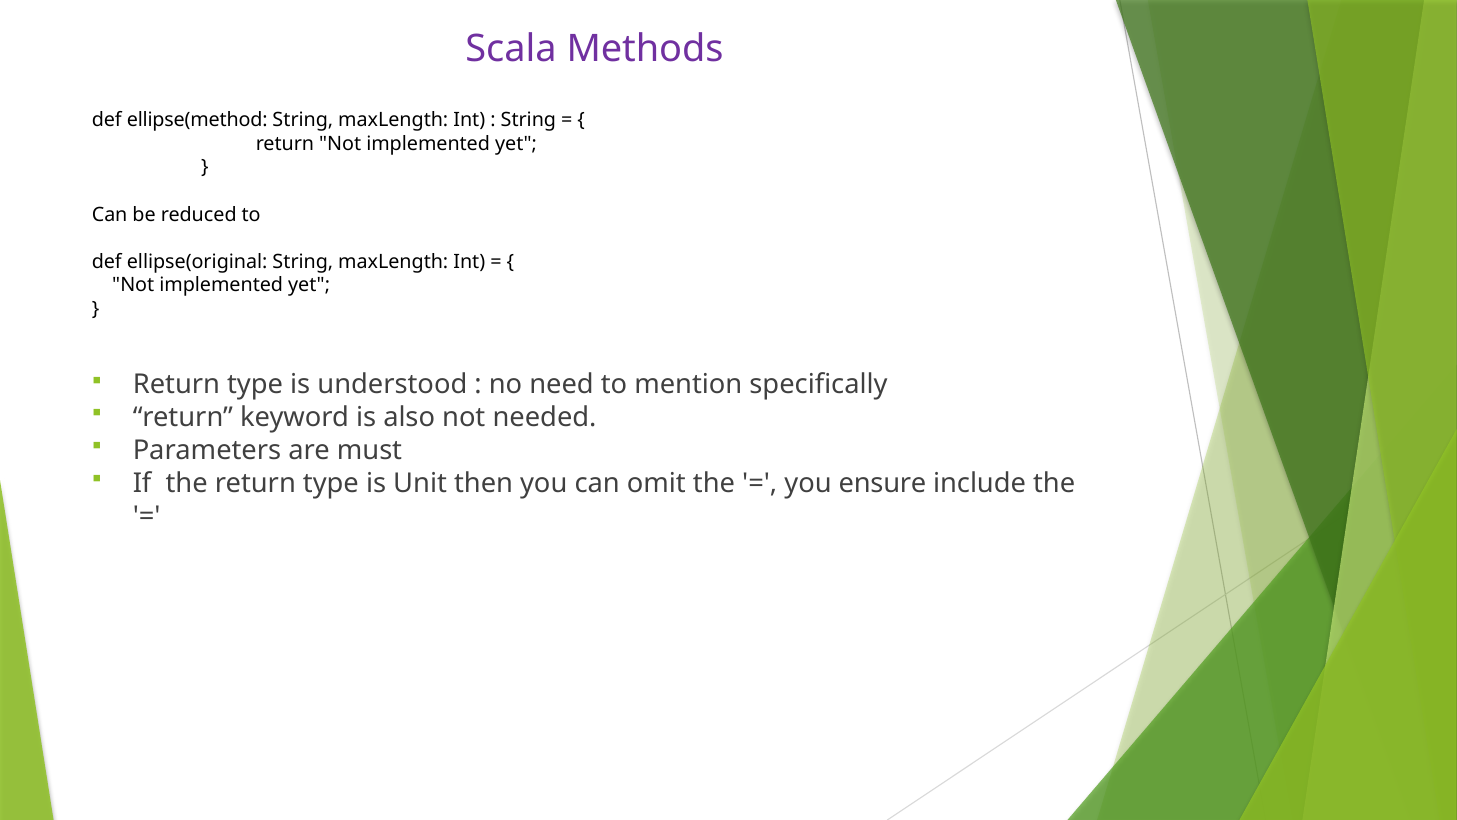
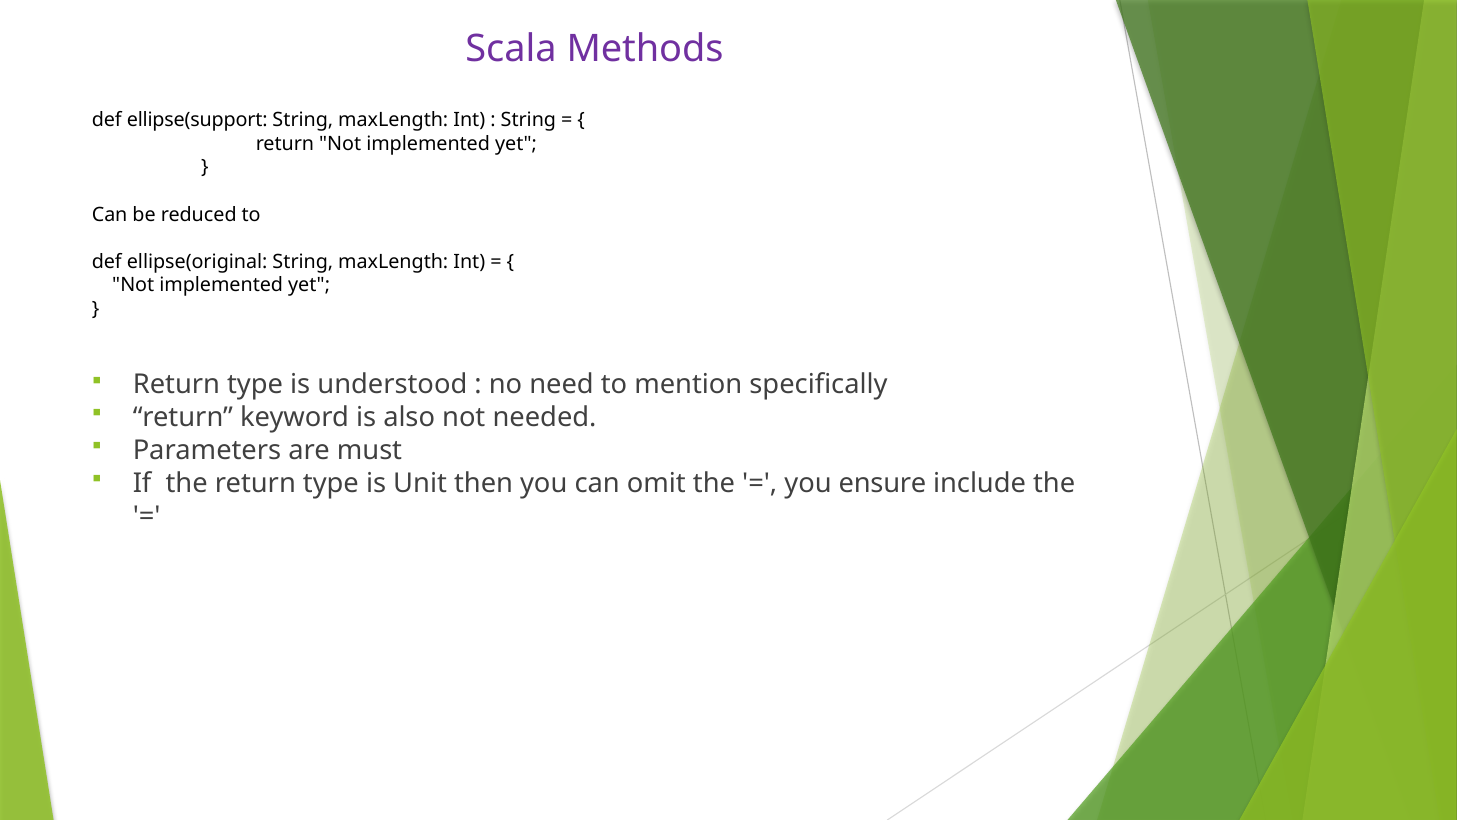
ellipse(method: ellipse(method -> ellipse(support (197, 120)
